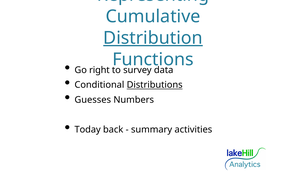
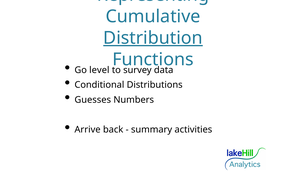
right: right -> level (99, 70)
Distributions underline: present -> none (155, 85)
Today: Today -> Arrive (88, 130)
